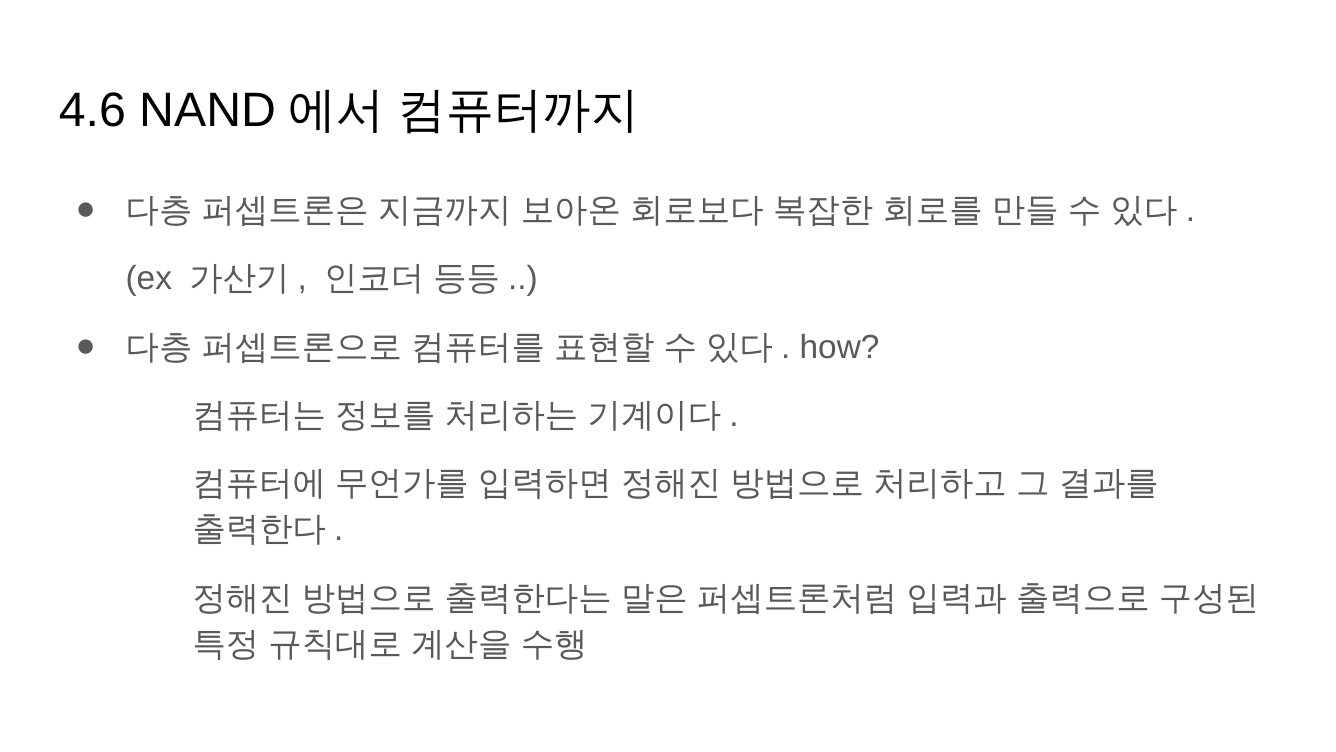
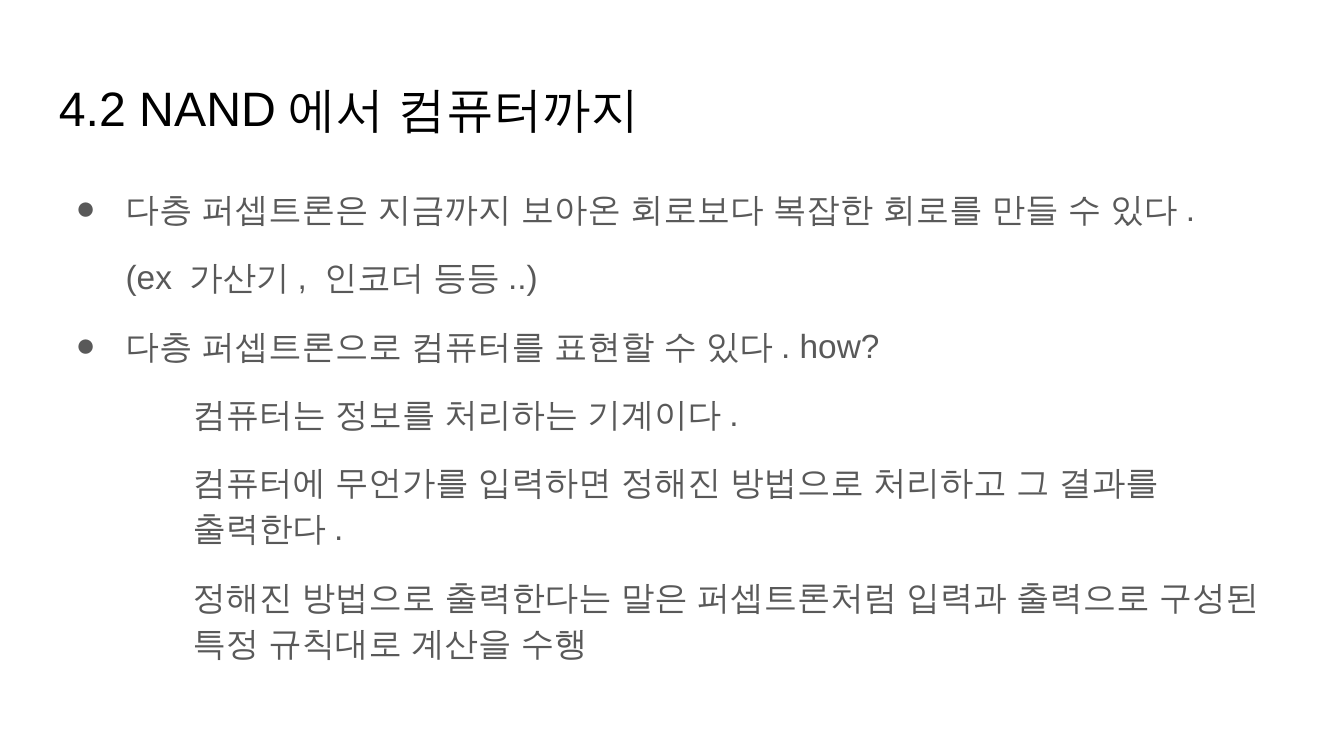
4.6: 4.6 -> 4.2 (92, 111)
